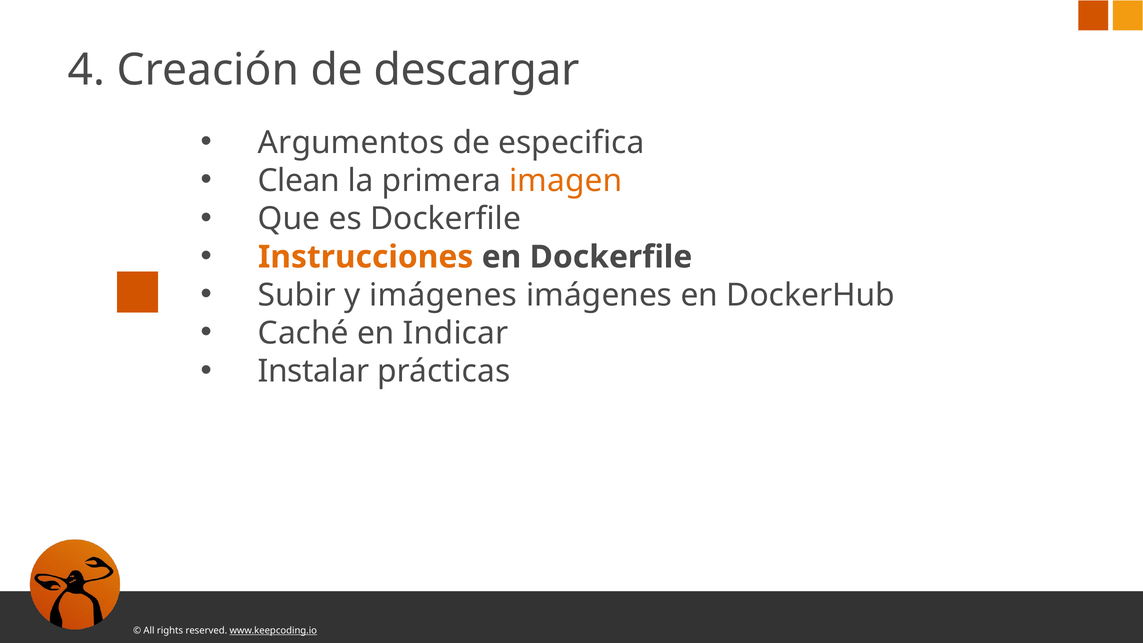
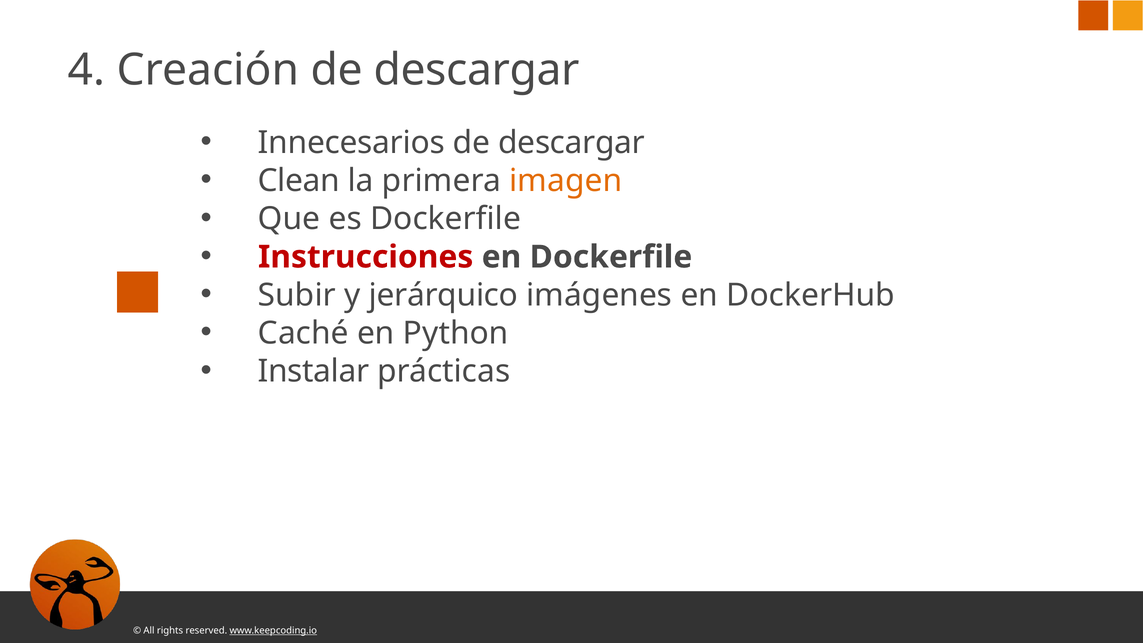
Argumentos: Argumentos -> Innecesarios (351, 143)
especifica: especifica -> descargar (572, 143)
Instrucciones colour: orange -> red (366, 257)
y imágenes: imágenes -> jerárquico (443, 295)
Indicar: Indicar -> Python (456, 333)
